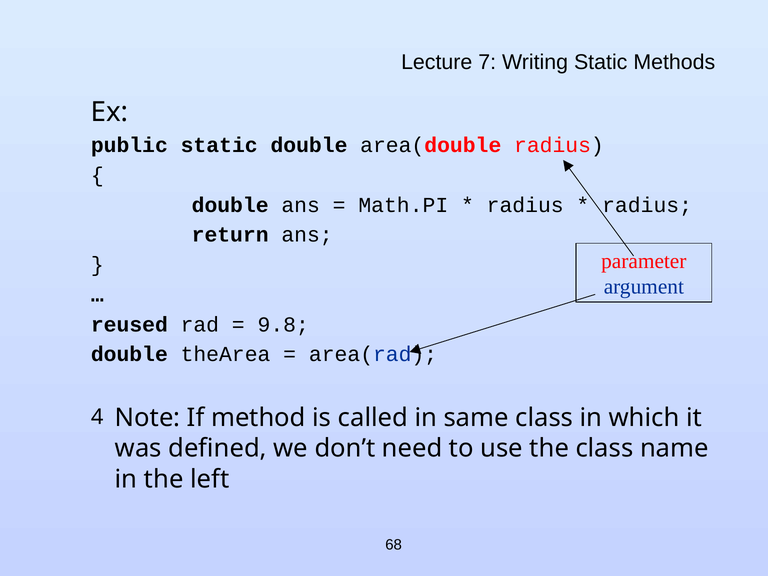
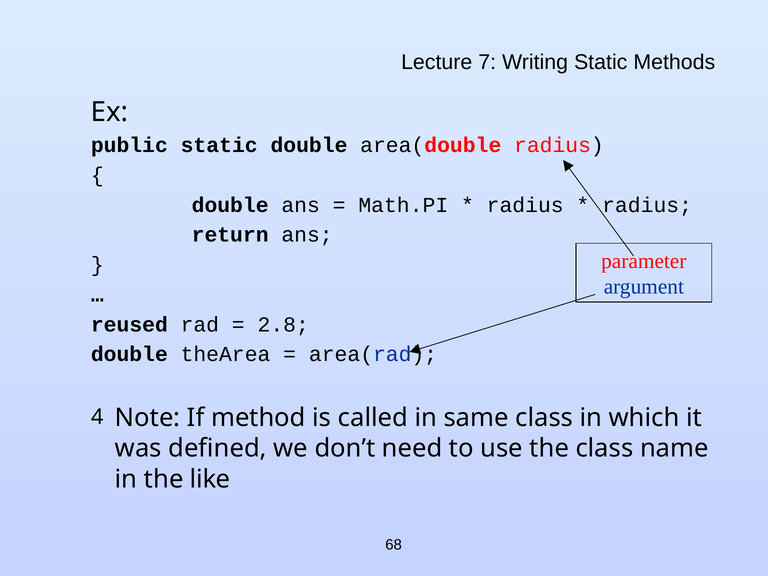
9.8: 9.8 -> 2.8 (283, 324)
left: left -> like (210, 479)
